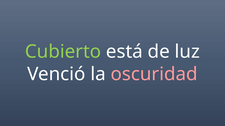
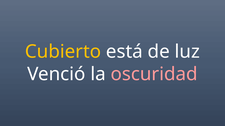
Cubierto colour: light green -> yellow (63, 52)
